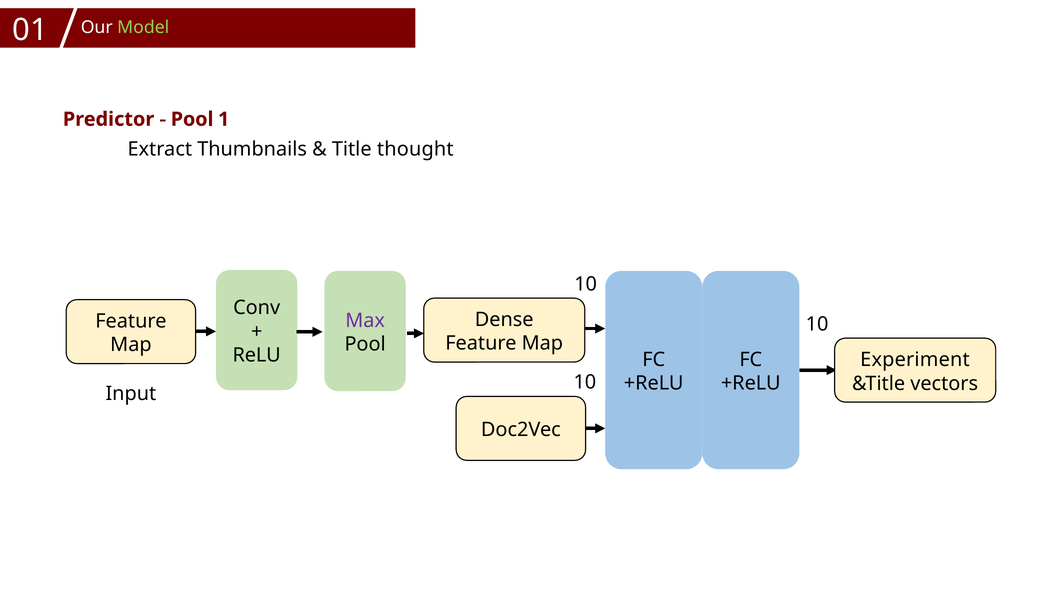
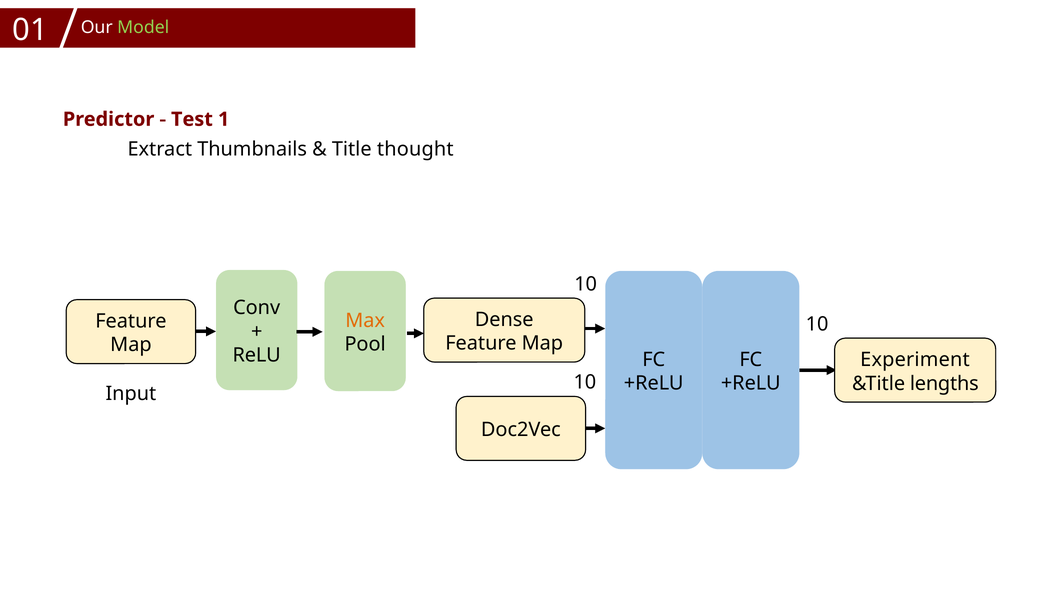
Pool: Pool -> Test (192, 119)
Max colour: purple -> orange (365, 321)
vectors: vectors -> lengths (944, 384)
